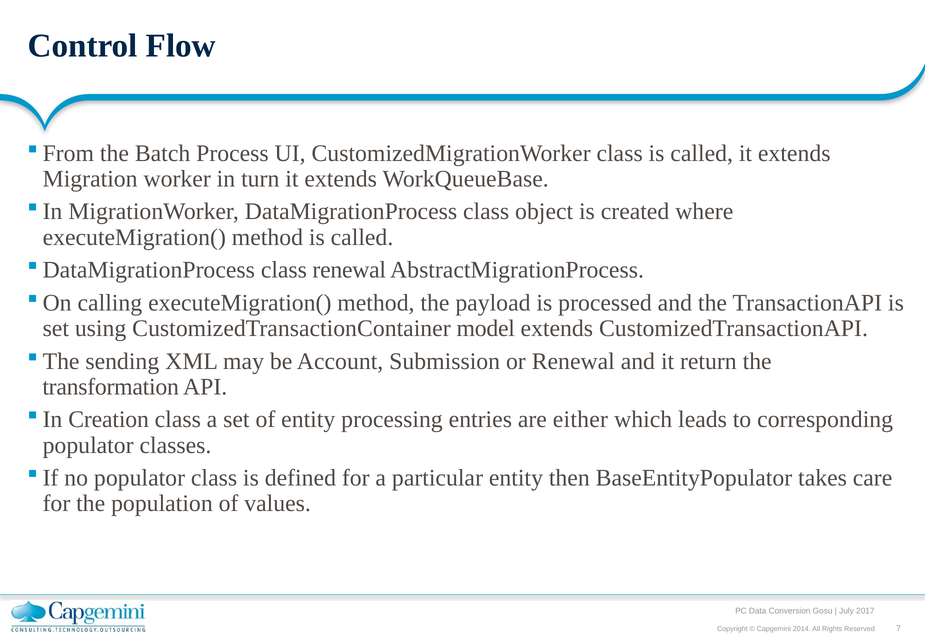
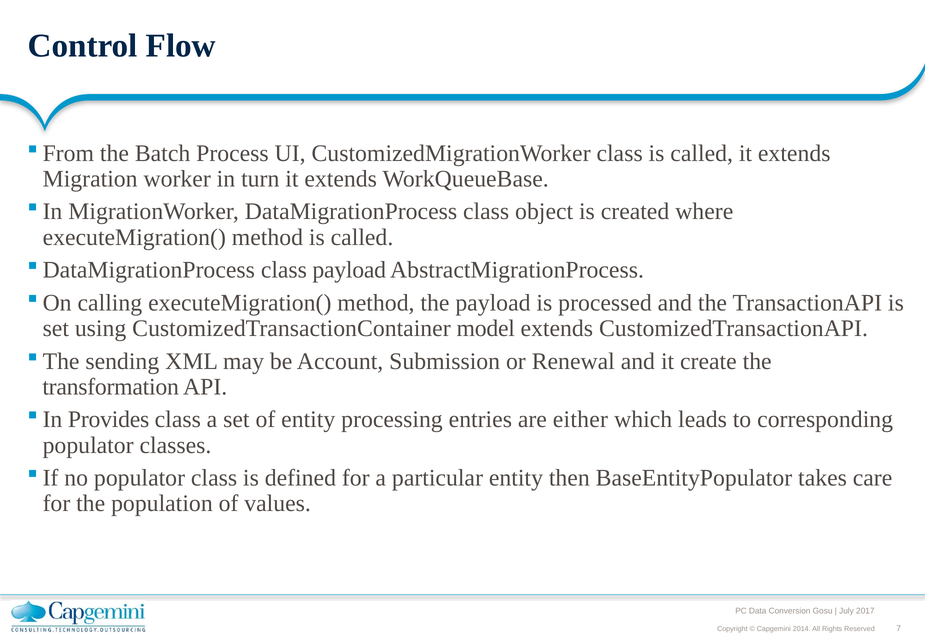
class renewal: renewal -> payload (349, 270)
return: return -> create (708, 361)
Creation: Creation -> Provides (109, 419)
